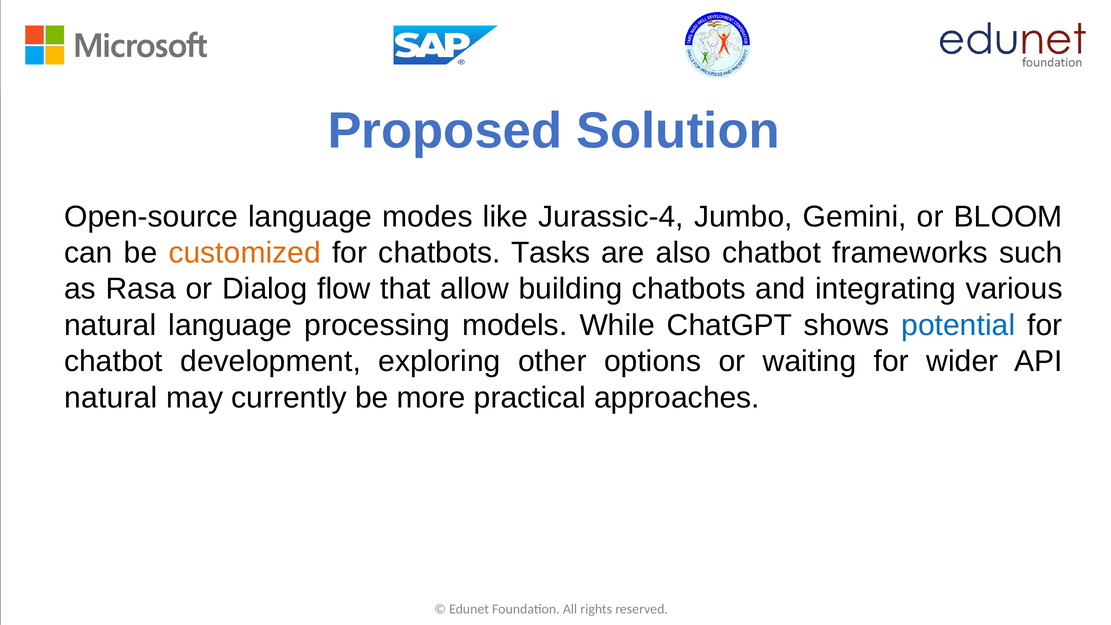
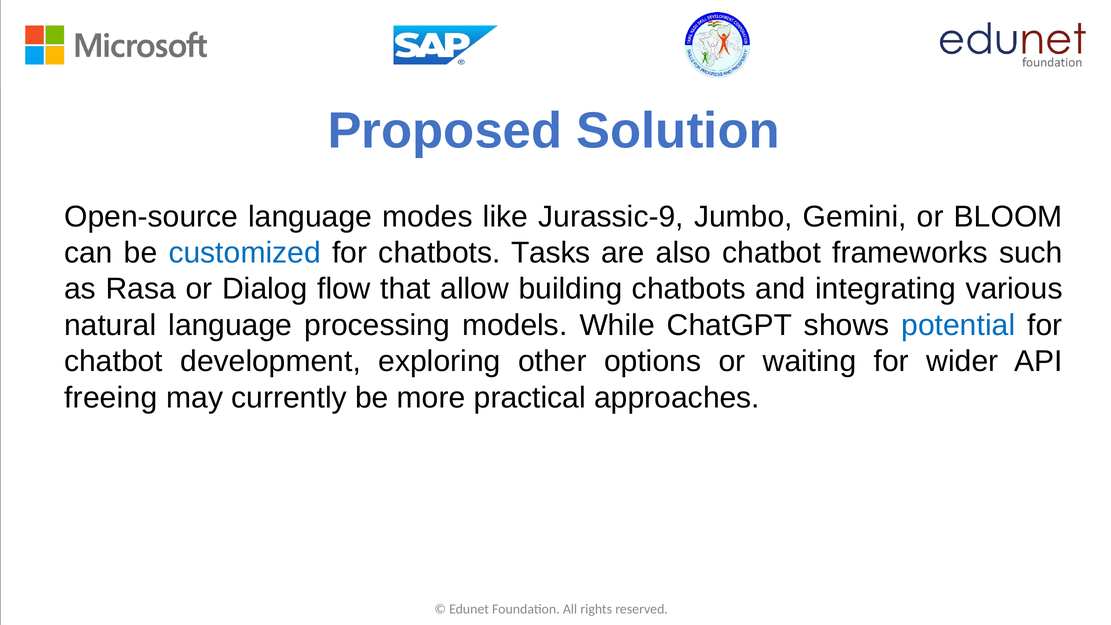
Jurassic-4: Jurassic-4 -> Jurassic-9 (611, 217)
customized colour: orange -> blue (245, 253)
natural: natural -> freeing (111, 398)
